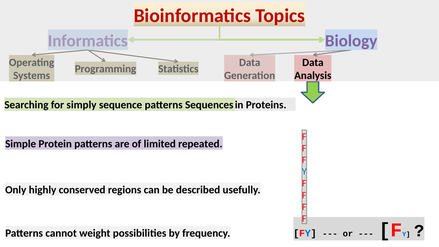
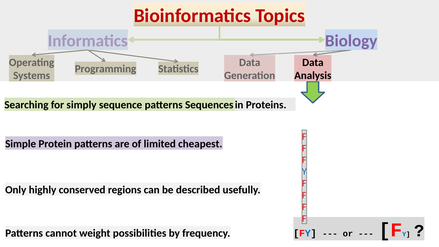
repeated: repeated -> cheapest (200, 144)
